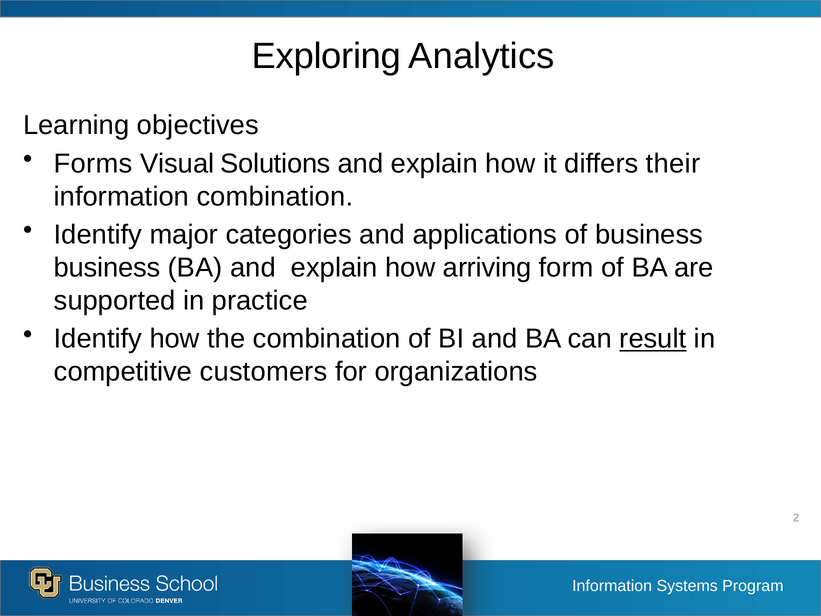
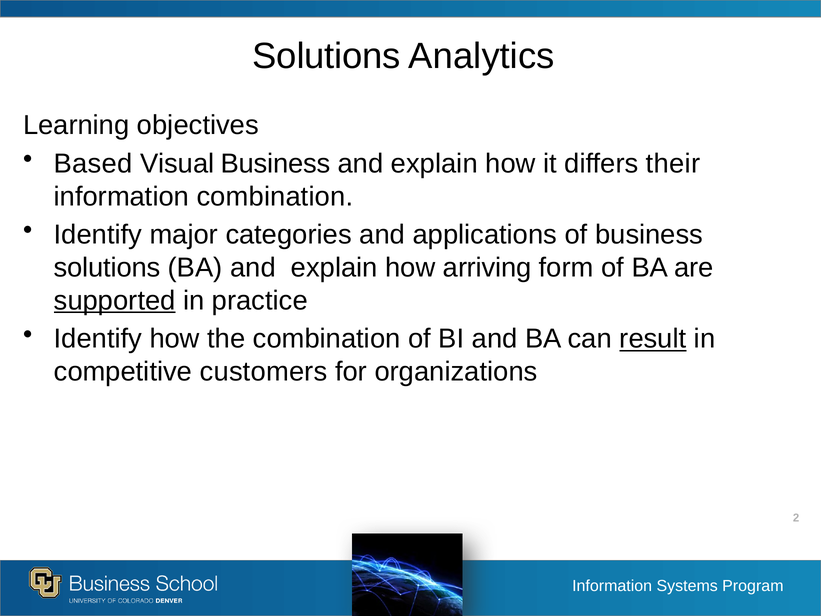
Exploring: Exploring -> Solutions (326, 56)
Forms: Forms -> Based (93, 164)
Visual Solutions: Solutions -> Business (275, 164)
business: business -> solutions (107, 268)
supported underline: none -> present (115, 300)
